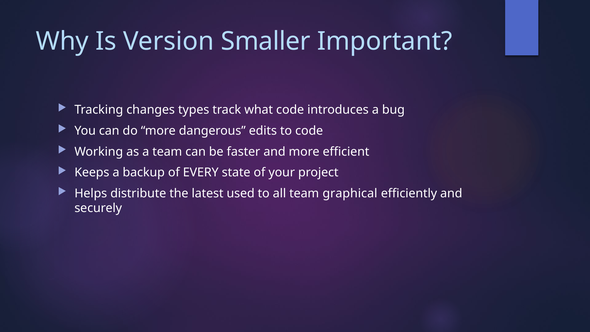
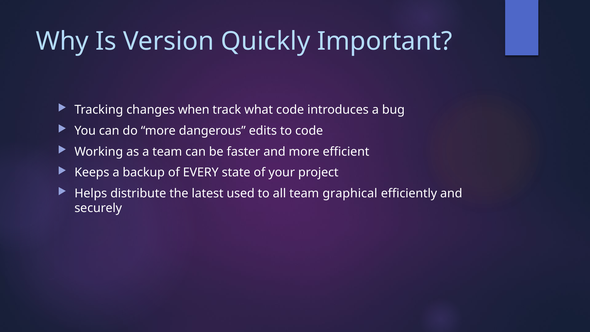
Smaller: Smaller -> Quickly (265, 41)
types: types -> when (194, 110)
